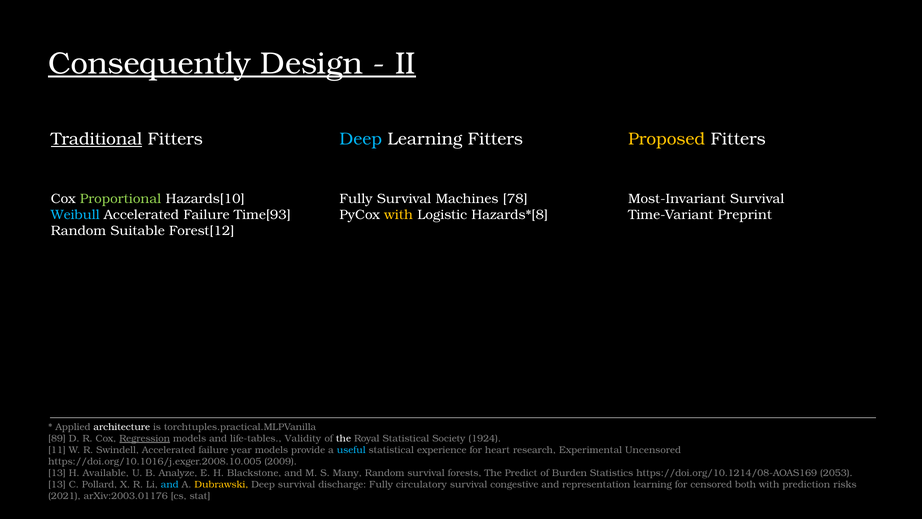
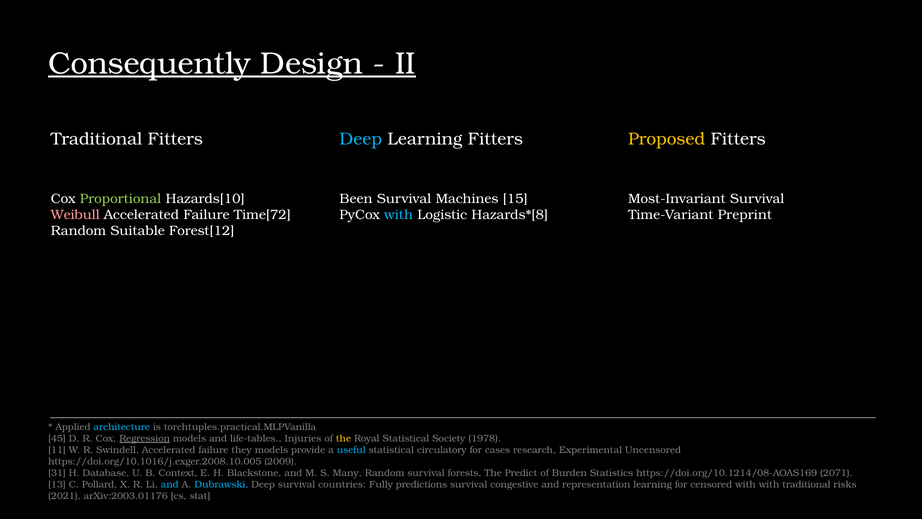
Traditional underline: present -> none (97, 139)
Fully: Fully -> Been (356, 199)
78: 78 -> 15 (515, 199)
Weibull colour: light blue -> pink (75, 215)
Time[93: Time[93 -> Time[72 (262, 215)
with colour: yellow -> light blue (399, 215)
architecture colour: white -> light blue (122, 427)
89: 89 -> 45 (57, 438)
Validity: Validity -> Injuries (303, 438)
the colour: white -> yellow (343, 438)
1924: 1924 -> 1978 (485, 438)
year: year -> they (242, 450)
experience: experience -> circulatory (442, 450)
heart: heart -> cases (497, 450)
13: 13 -> 31 (57, 473)
Available: Available -> Database (106, 473)
Analyze: Analyze -> Context (178, 473)
2053: 2053 -> 2071 (836, 473)
Dubrawski colour: yellow -> light blue (221, 484)
discharge: discharge -> countries (342, 484)
circulatory: circulatory -> predictions (421, 484)
censored both: both -> with (745, 484)
with prediction: prediction -> traditional (806, 484)
